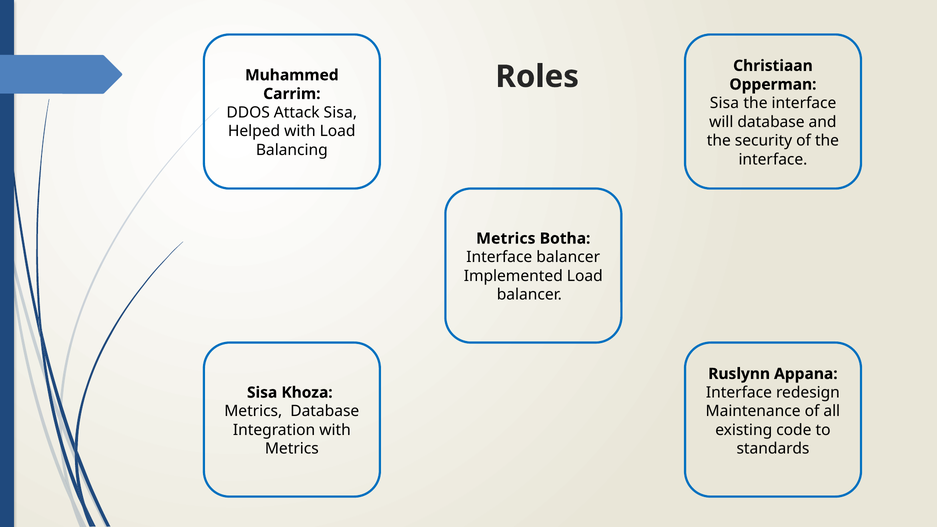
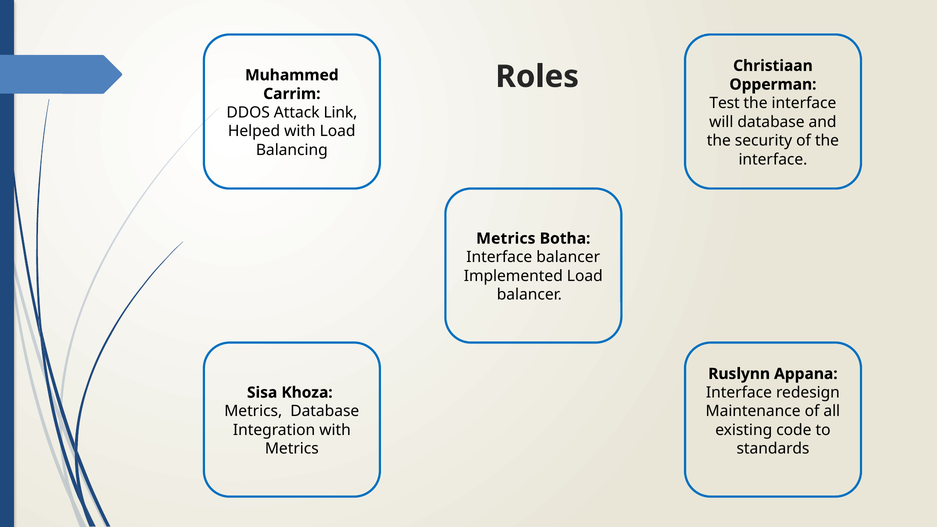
Sisa: Sisa -> Test (725, 103)
Attack Sisa: Sisa -> Link (340, 113)
